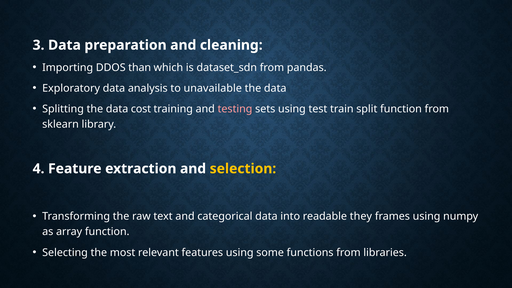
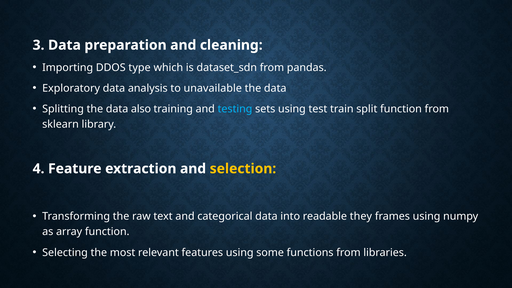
than: than -> type (140, 68)
cost: cost -> also (141, 109)
testing colour: pink -> light blue (235, 109)
